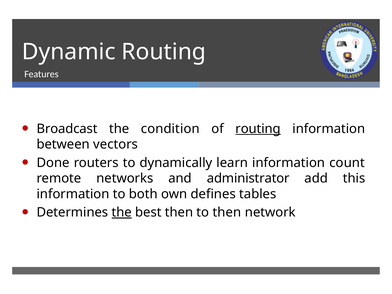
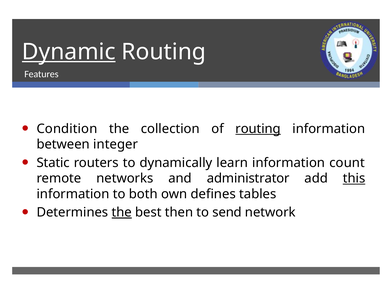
Dynamic underline: none -> present (69, 52)
Broadcast: Broadcast -> Condition (67, 129)
condition: condition -> collection (170, 129)
vectors: vectors -> integer (116, 144)
Done: Done -> Static (53, 163)
this underline: none -> present (354, 178)
to then: then -> send (227, 212)
